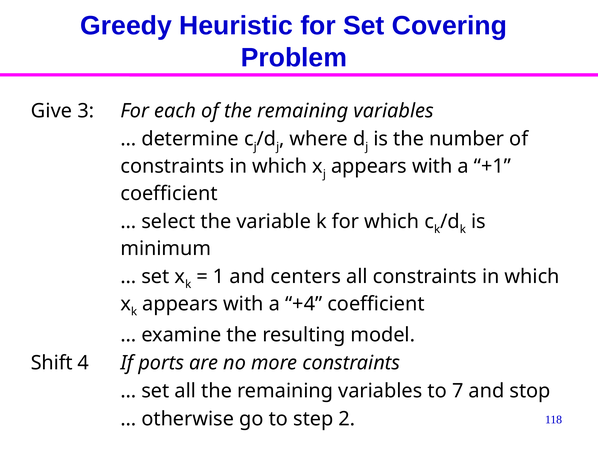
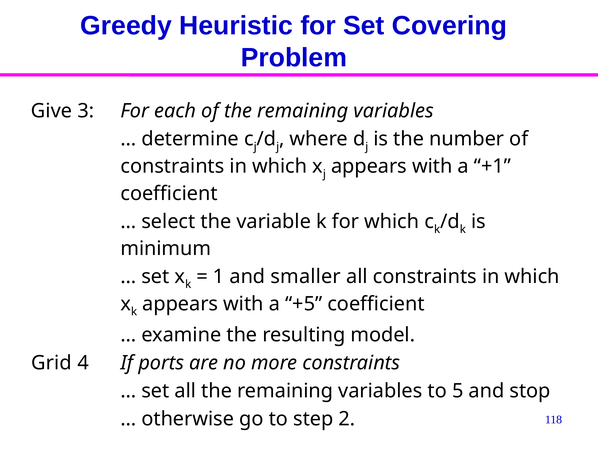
centers: centers -> smaller (306, 276)
+4: +4 -> +5 (304, 304)
Shift: Shift -> Grid (51, 363)
7: 7 -> 5 (458, 391)
